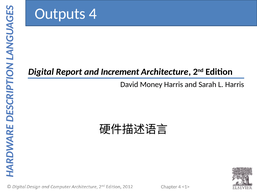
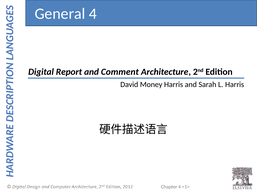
Outputs: Outputs -> General (60, 14)
Increment: Increment -> Comment (120, 72)
